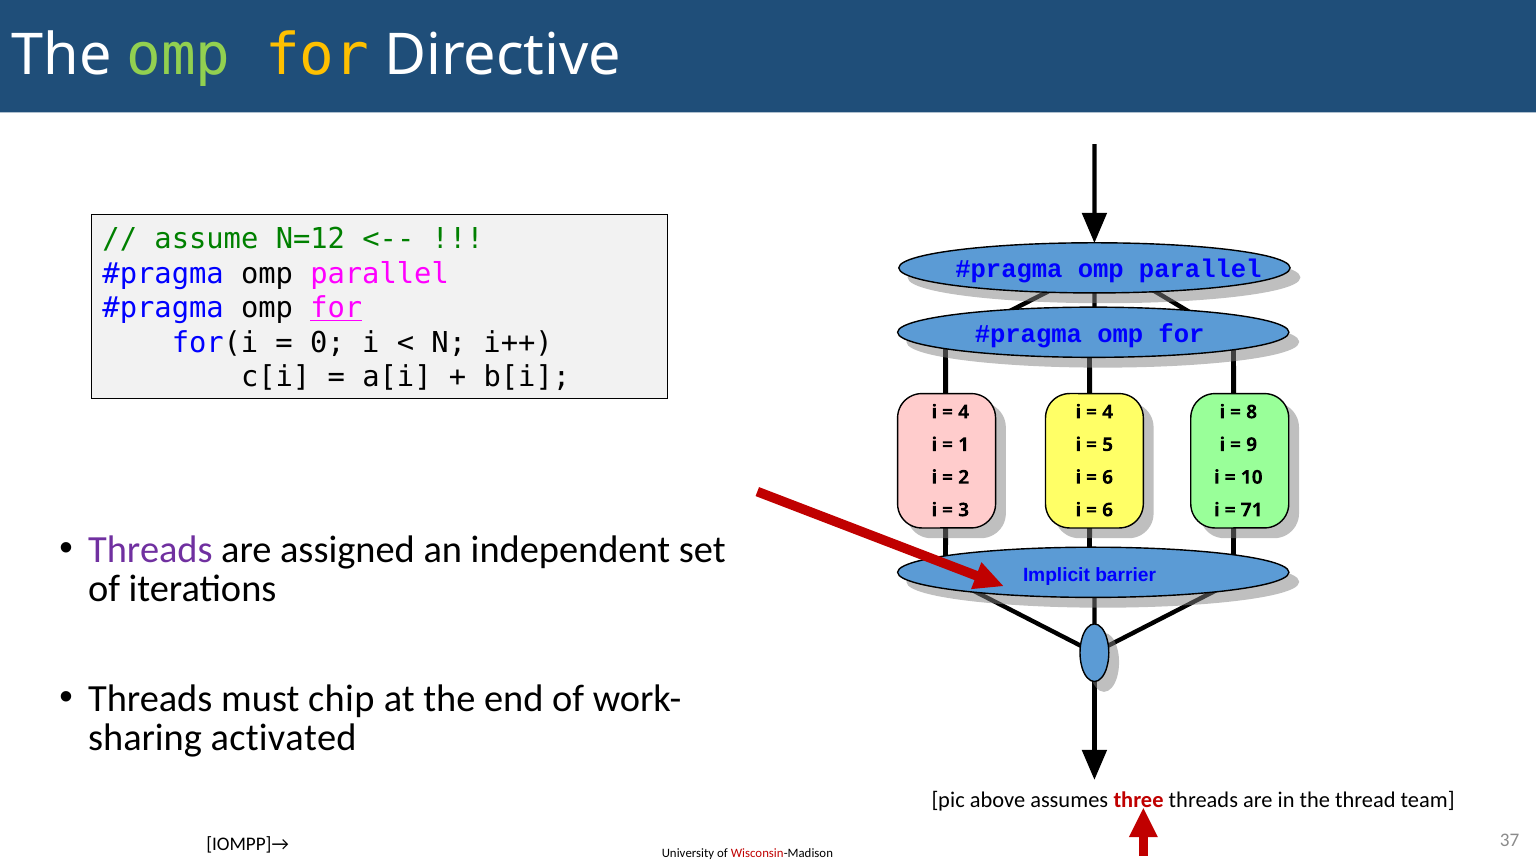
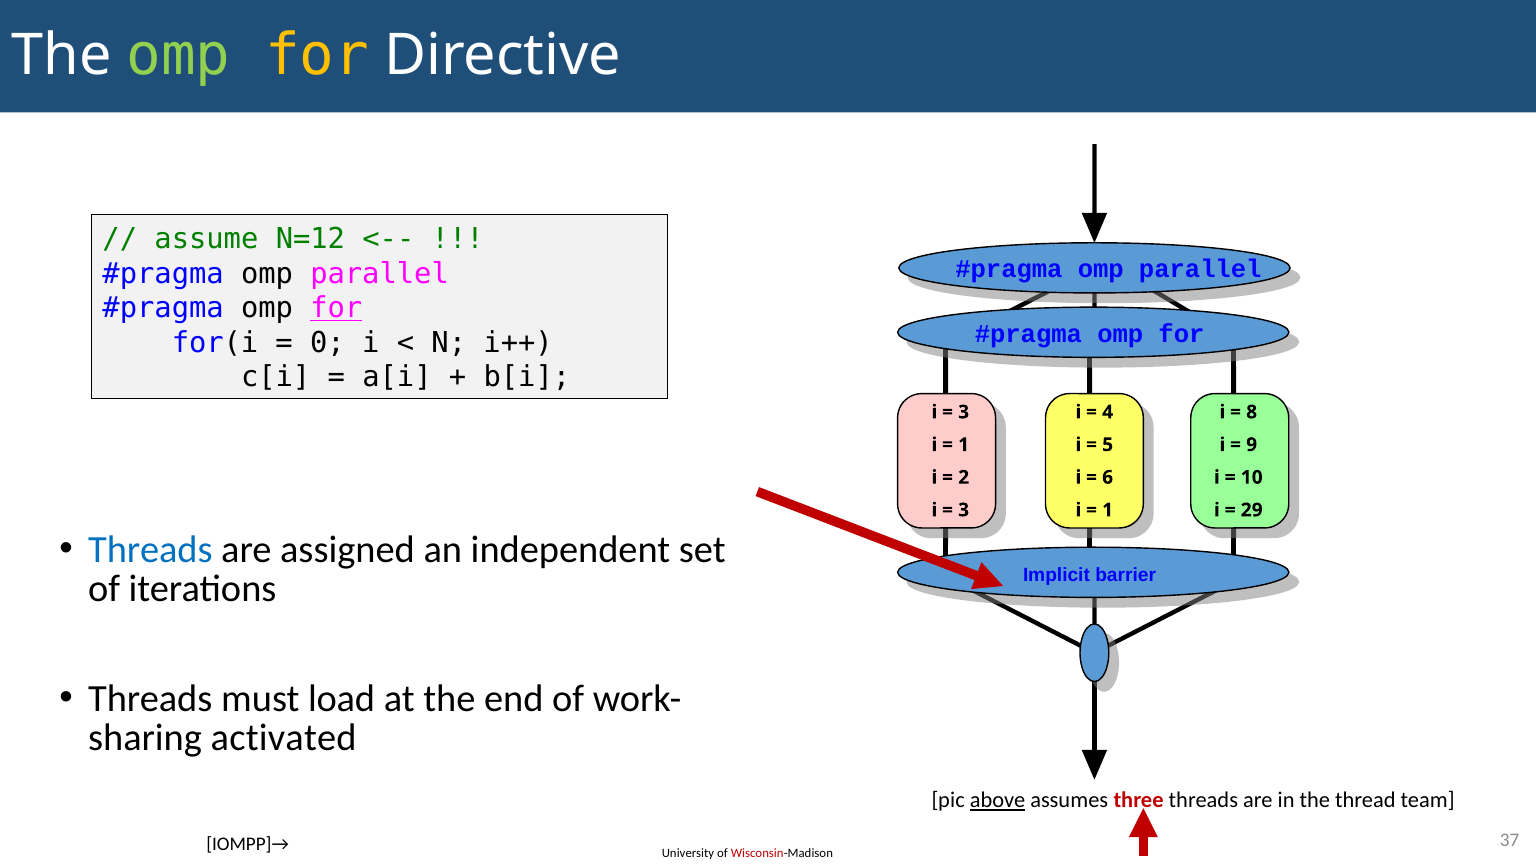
4: 4 -> 3 (964, 412)
6: 6 -> 1 (1108, 510)
71: 71 -> 29 (1252, 510)
Threads colour: purple -> blue (150, 549)
chip: chip -> load (342, 699)
above underline: none -> present (998, 800)
